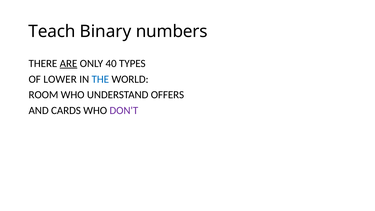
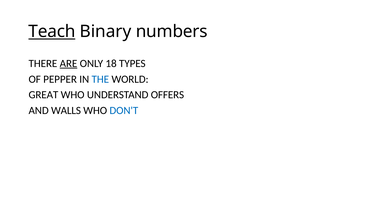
Teach underline: none -> present (52, 32)
40: 40 -> 18 (111, 63)
LOWER: LOWER -> PEPPER (60, 79)
ROOM: ROOM -> GREAT (43, 95)
CARDS: CARDS -> WALLS (66, 111)
DON'T colour: purple -> blue (124, 111)
